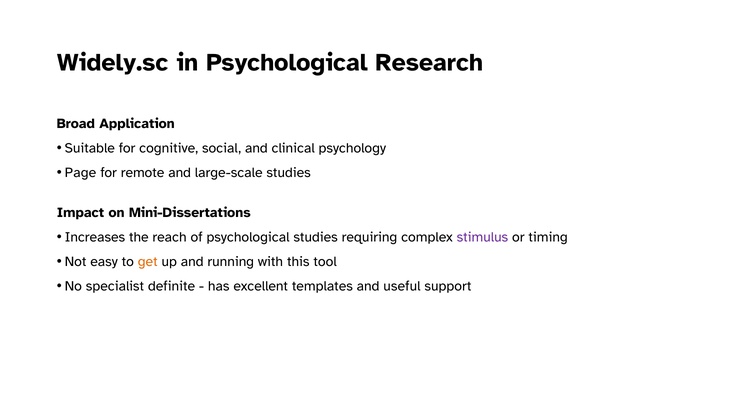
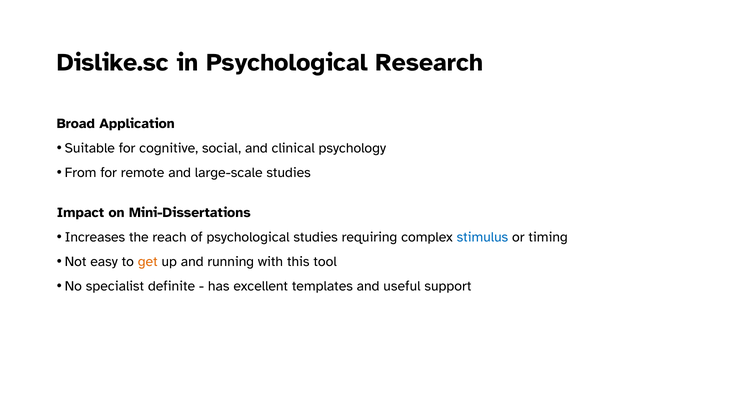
Widely.sc: Widely.sc -> Dislike.sc (113, 63)
Page: Page -> From (81, 173)
stimulus colour: purple -> blue (482, 237)
